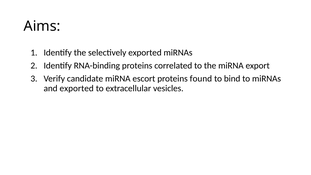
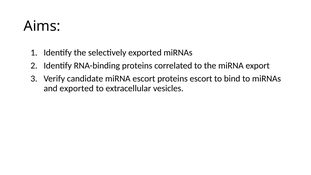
proteins found: found -> escort (201, 79)
